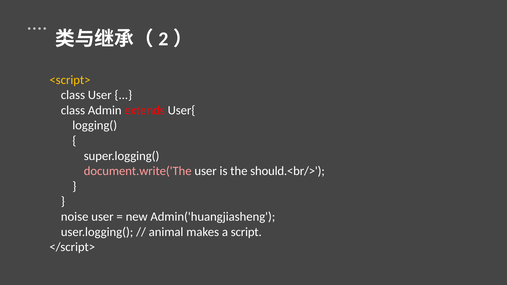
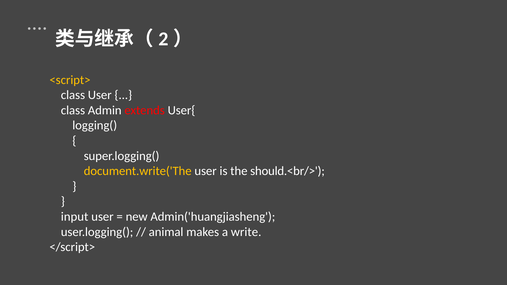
document.write('The colour: pink -> yellow (138, 171)
noise: noise -> input (75, 217)
script: script -> write (246, 232)
